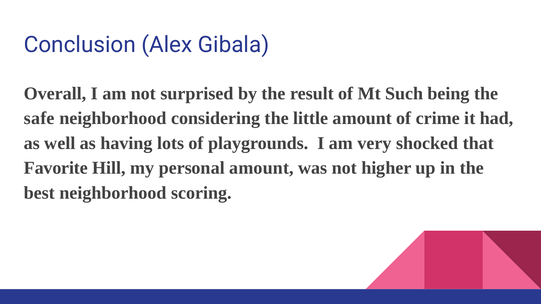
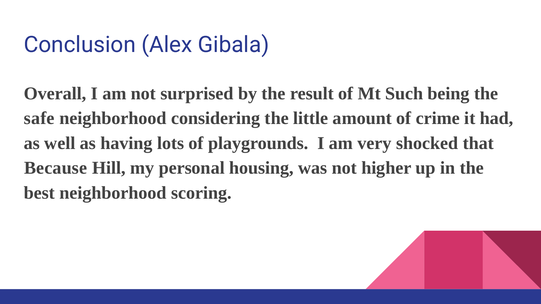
Favorite: Favorite -> Because (56, 168)
personal amount: amount -> housing (262, 168)
